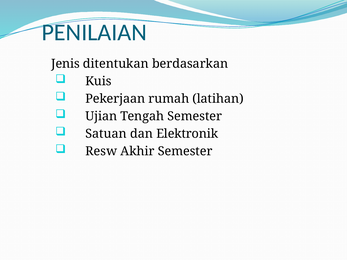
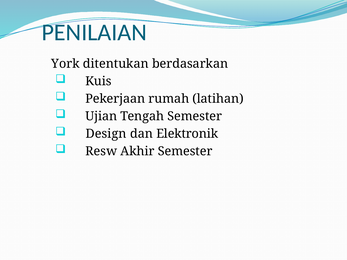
Jenis: Jenis -> York (65, 64)
Satuan: Satuan -> Design (106, 134)
